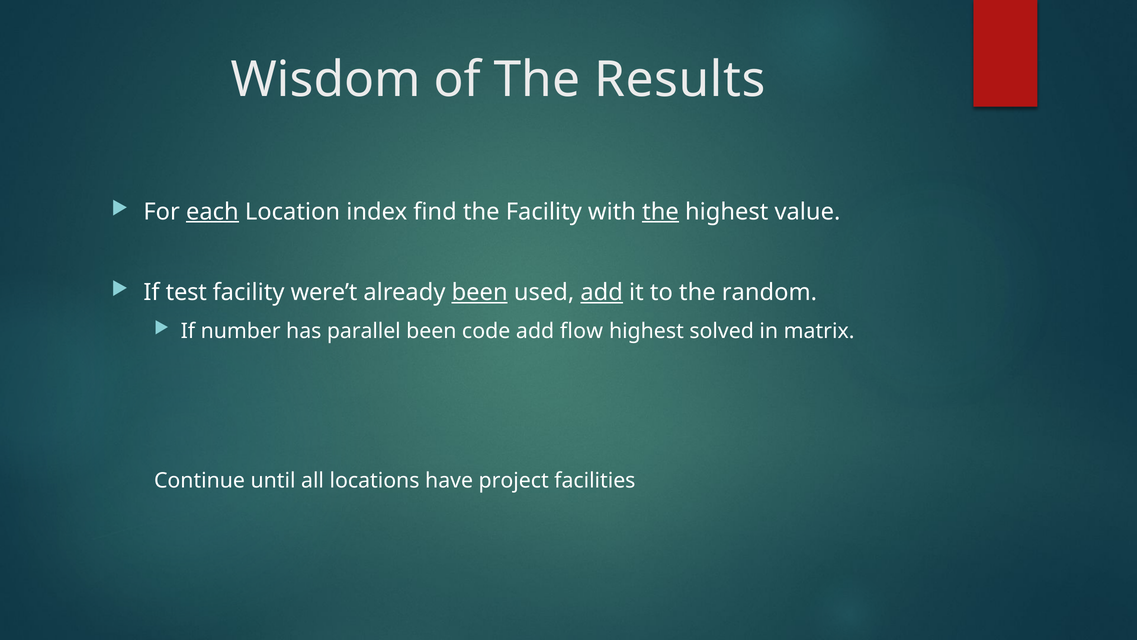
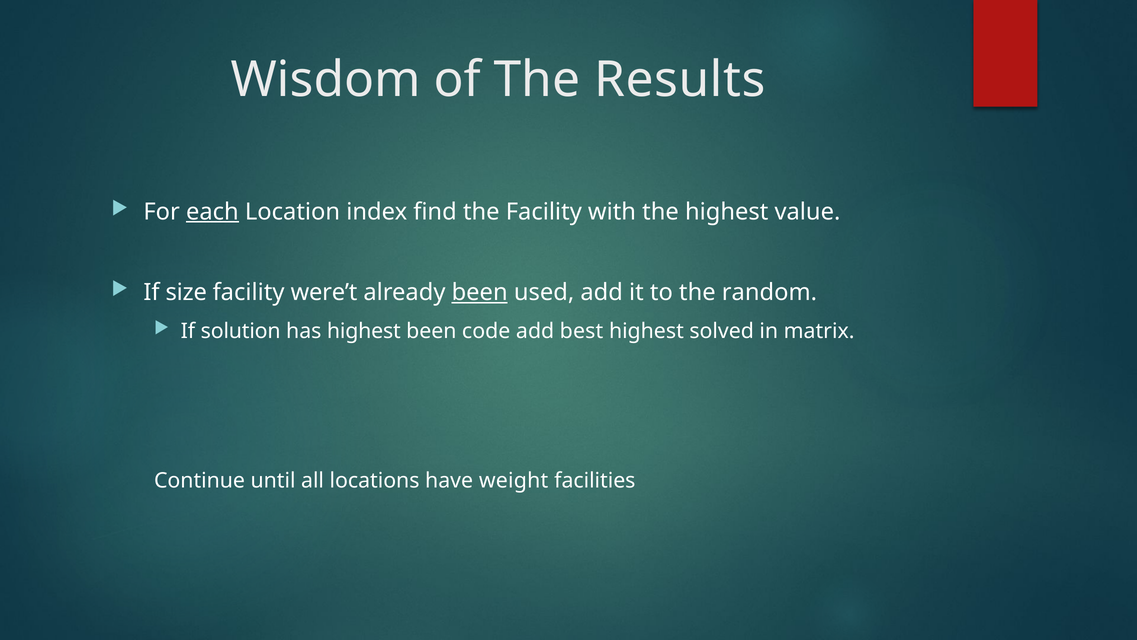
the underline: present -> none (661, 212)
test: test -> size (186, 292)
add underline: present -> none (602, 292)
number: number -> solution (241, 331)
has parallel: parallel -> highest (364, 331)
flow: flow -> best (582, 331)
project: project -> weight (514, 481)
